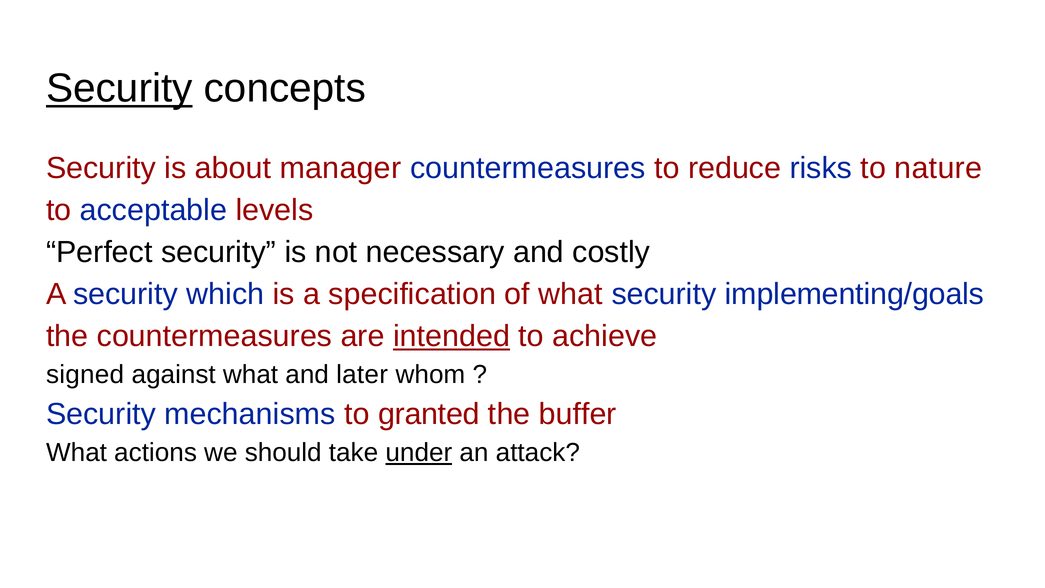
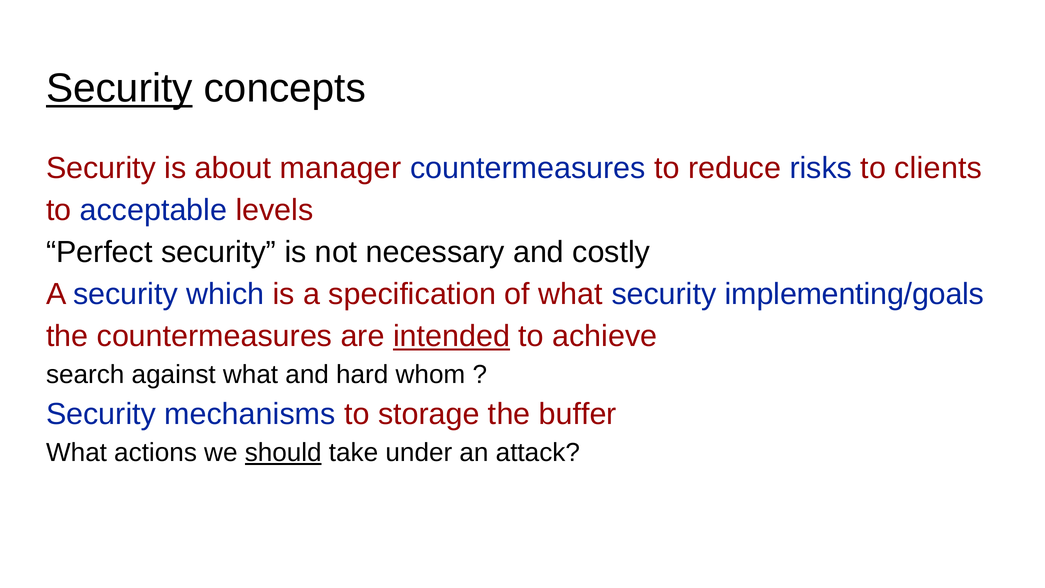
nature: nature -> clients (938, 168)
signed: signed -> search (85, 375)
later: later -> hard (362, 375)
granted: granted -> storage (429, 414)
should underline: none -> present (283, 453)
under underline: present -> none (419, 453)
